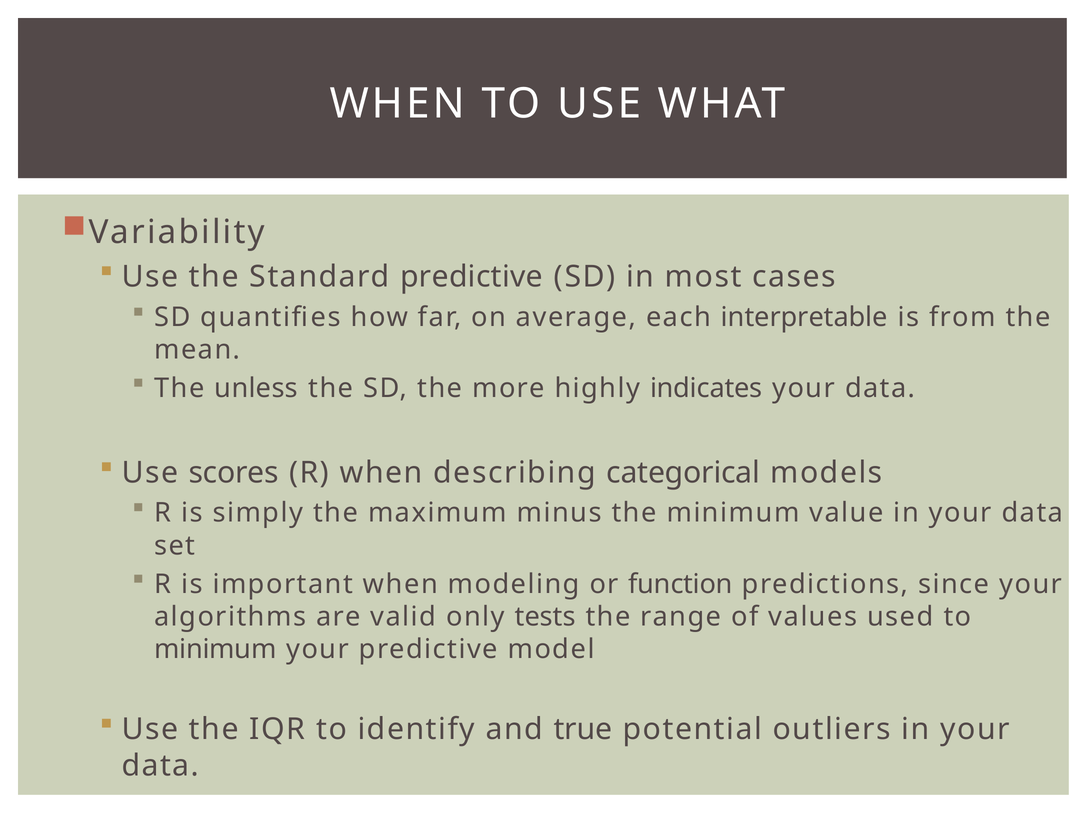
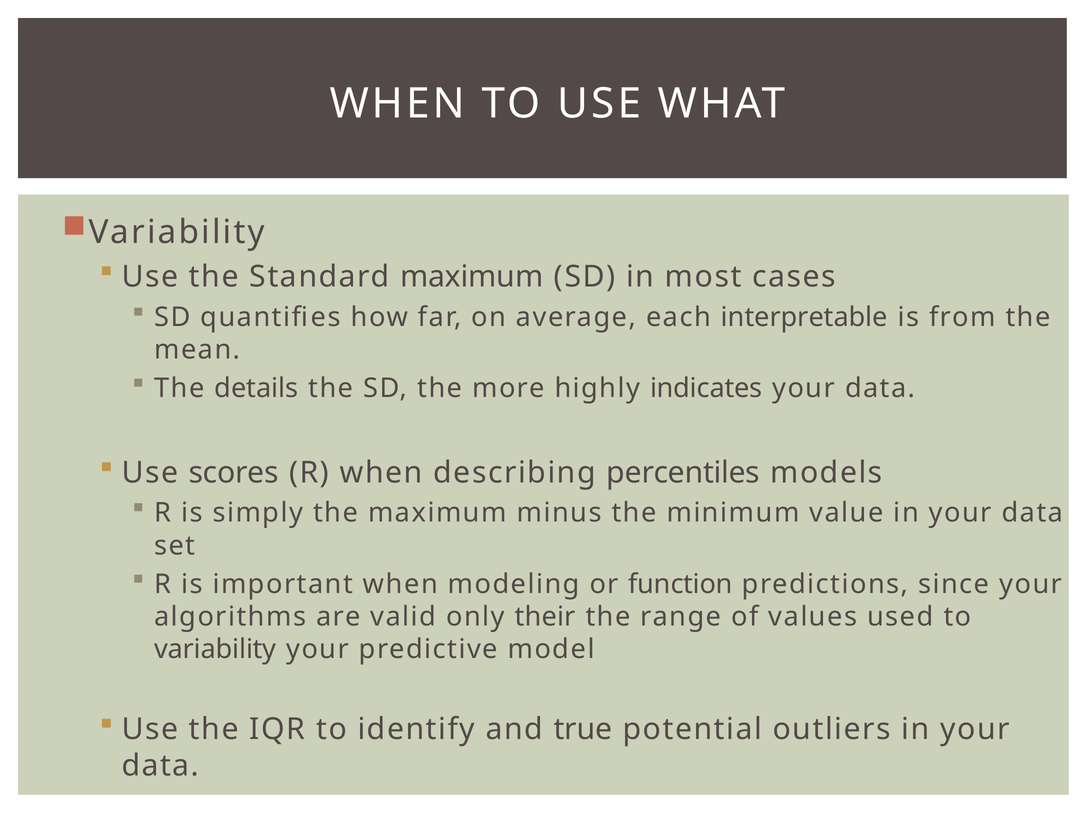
Standard predictive: predictive -> maximum (472, 277)
unless: unless -> details (256, 388)
categorical: categorical -> percentiles (683, 473)
tests: tests -> their (545, 617)
minimum: minimum -> variability (215, 650)
